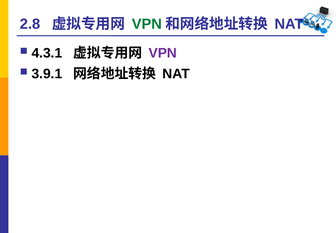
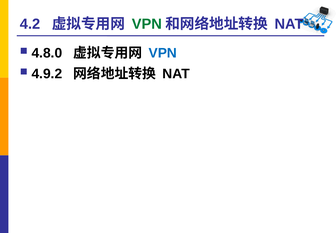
2.8: 2.8 -> 4.2 (30, 24)
4.3.1: 4.3.1 -> 4.8.0 (47, 53)
VPN colour: purple -> blue (163, 53)
3.9.1: 3.9.1 -> 4.9.2 (47, 74)
